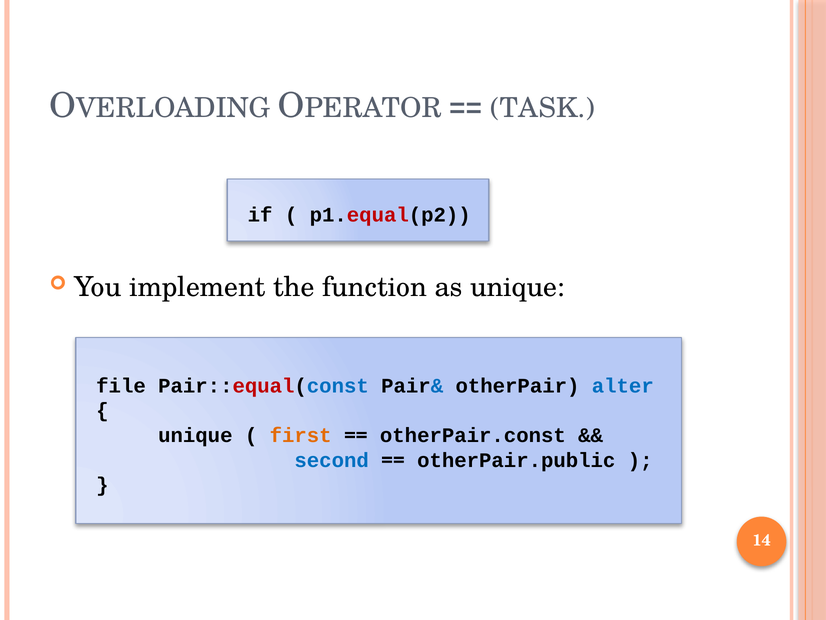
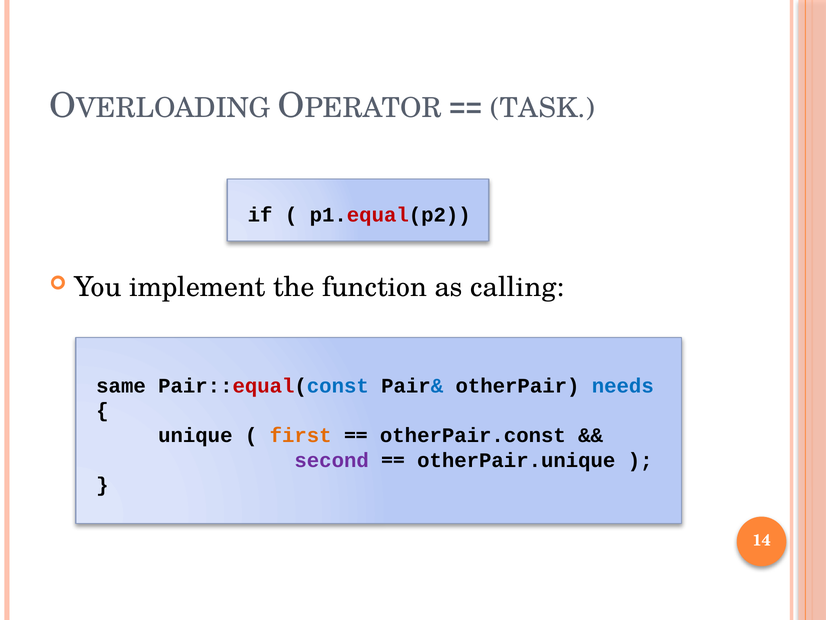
as unique: unique -> calling (517, 287)
file: file -> same (121, 386)
alter: alter -> needs (623, 386)
second colour: blue -> purple (332, 460)
otherPair.public: otherPair.public -> otherPair.unique (516, 460)
